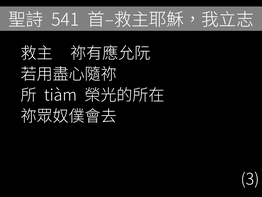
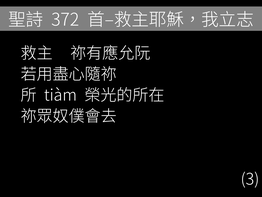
541: 541 -> 372 (65, 20)
